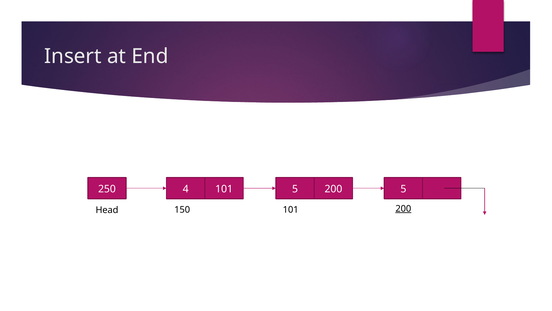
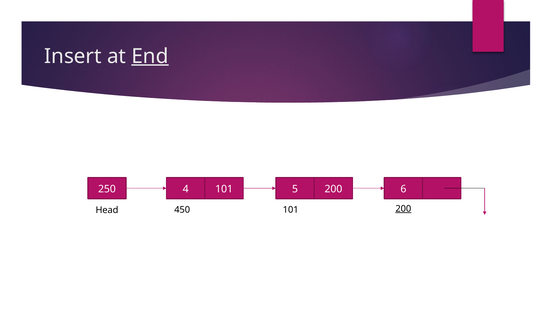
End underline: none -> present (150, 56)
200 5: 5 -> 6 (403, 189)
150: 150 -> 450 (182, 209)
